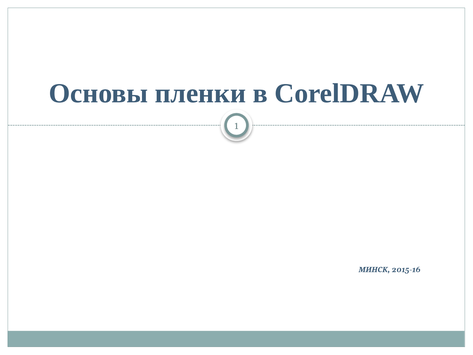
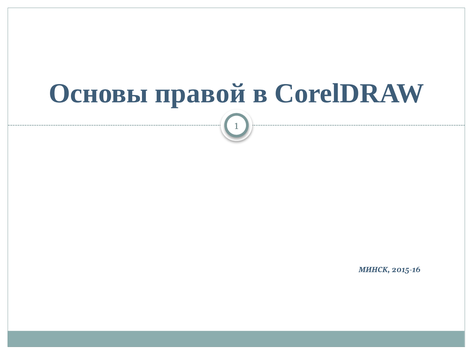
пленки: пленки -> правой (200, 93)
